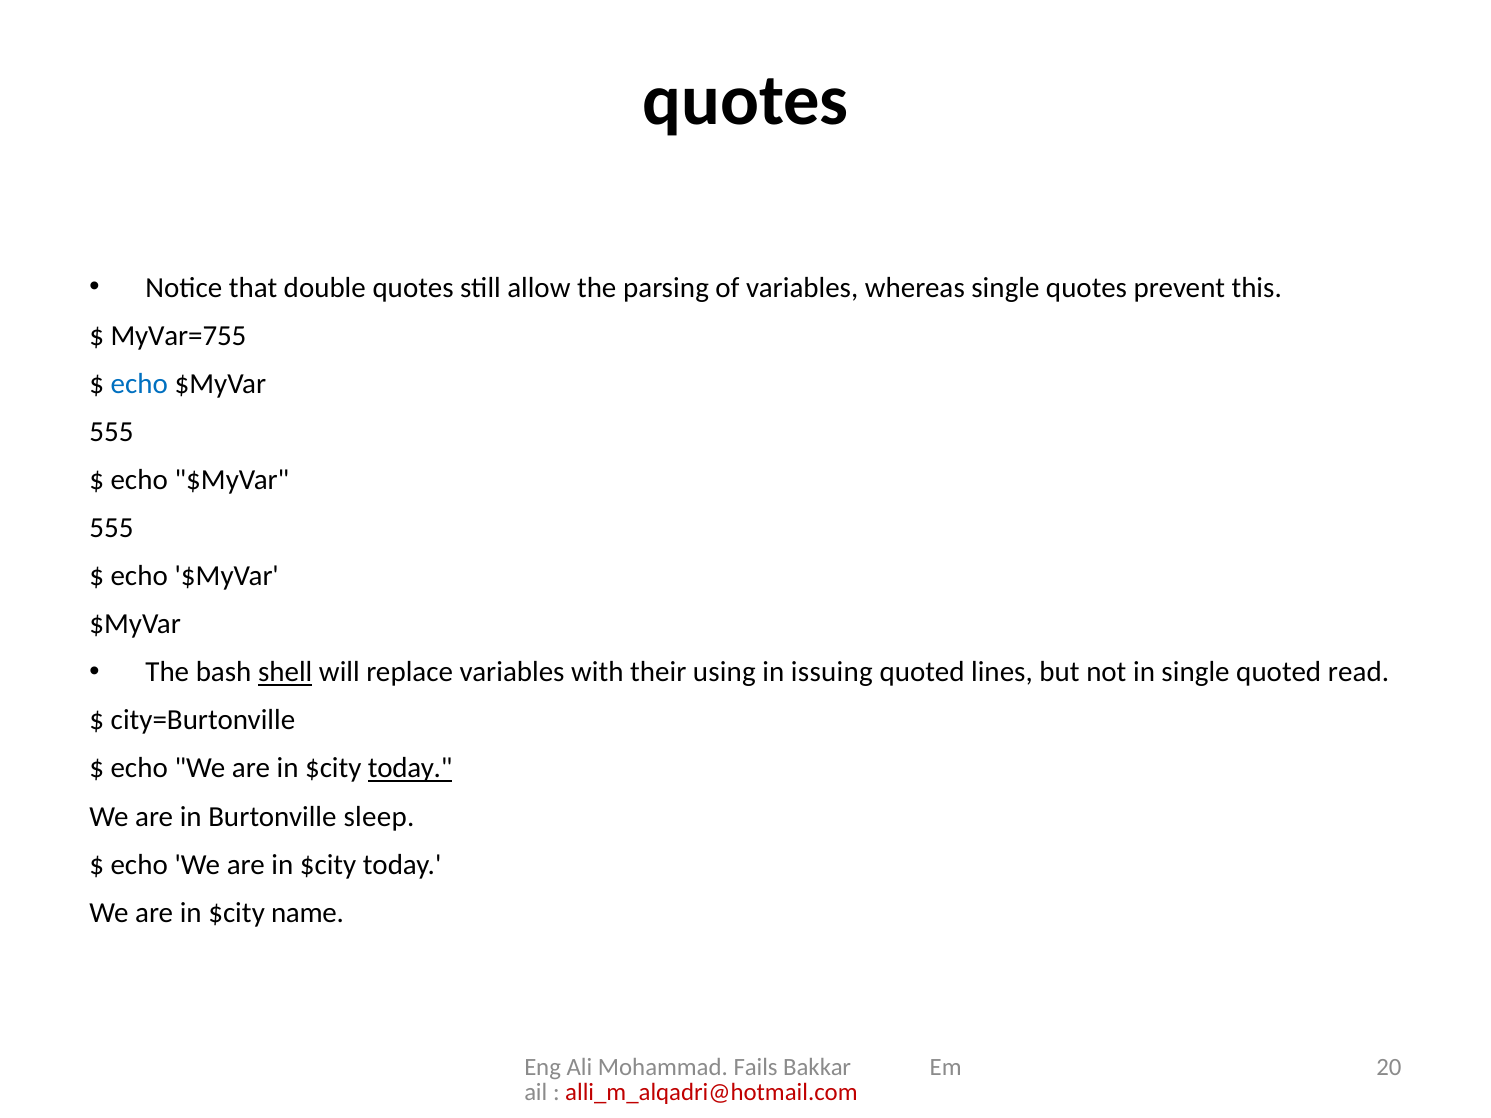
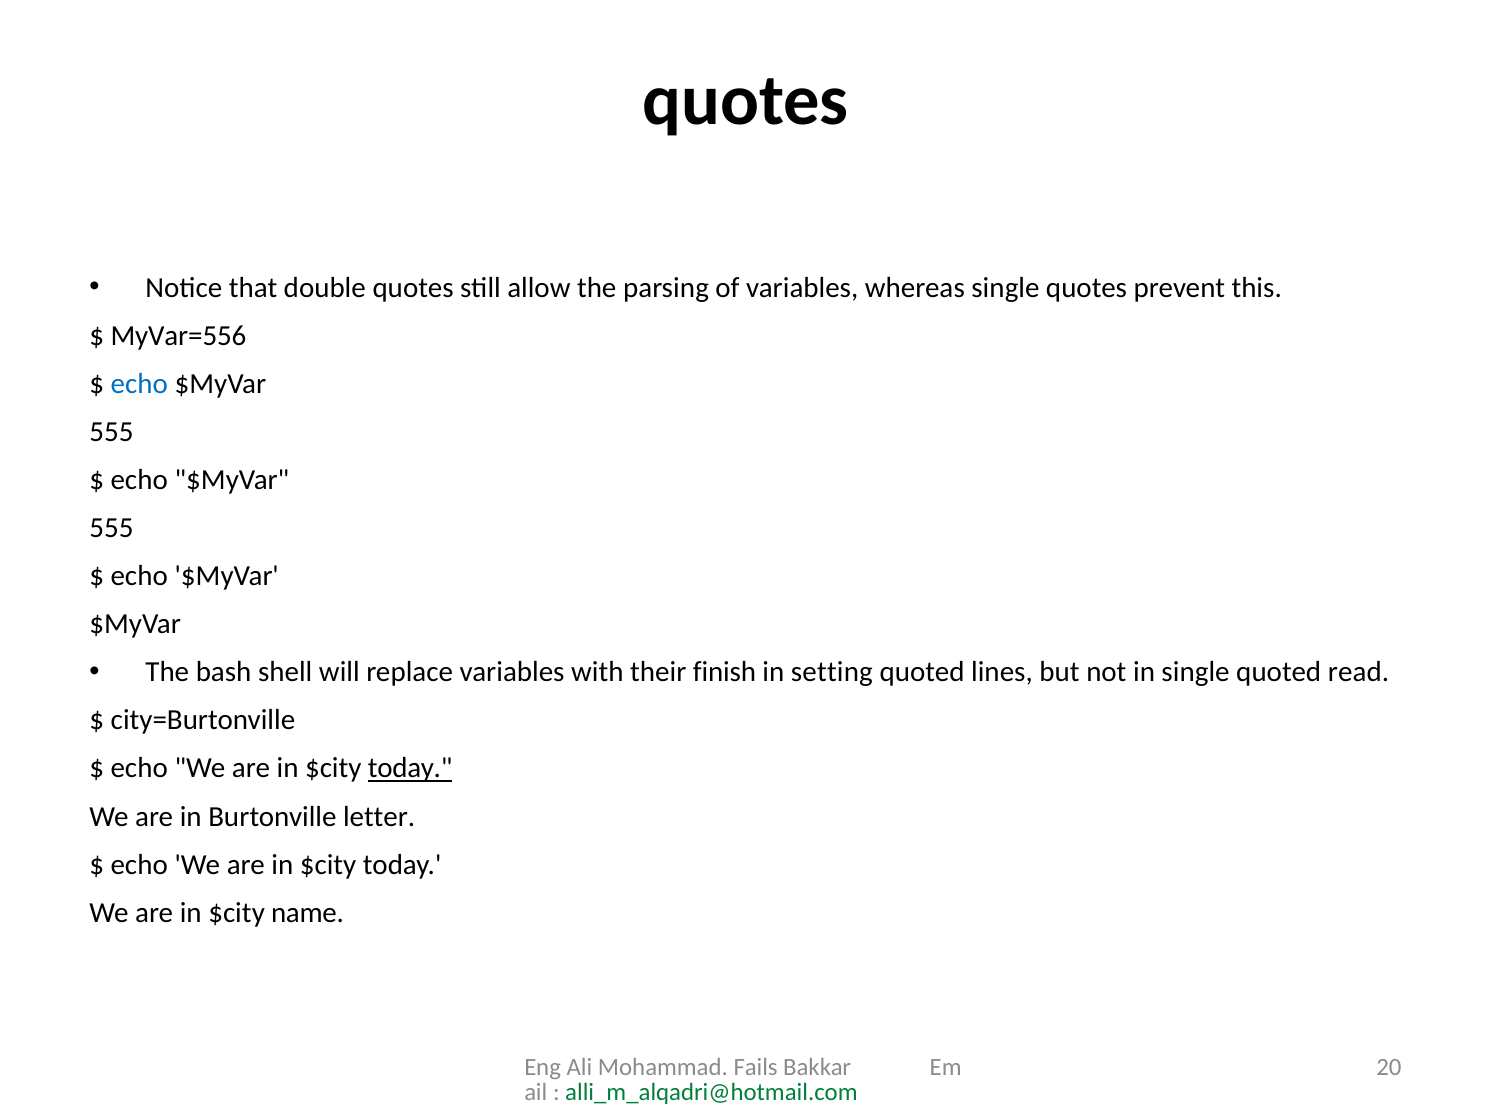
MyVar=755: MyVar=755 -> MyVar=556 (178, 336)
shell underline: present -> none (285, 672)
using: using -> finish (724, 672)
issuing: issuing -> setting (832, 672)
sleep: sleep -> letter (379, 817)
alli_m_alqadri@hotmail.com colour: red -> green (711, 1093)
